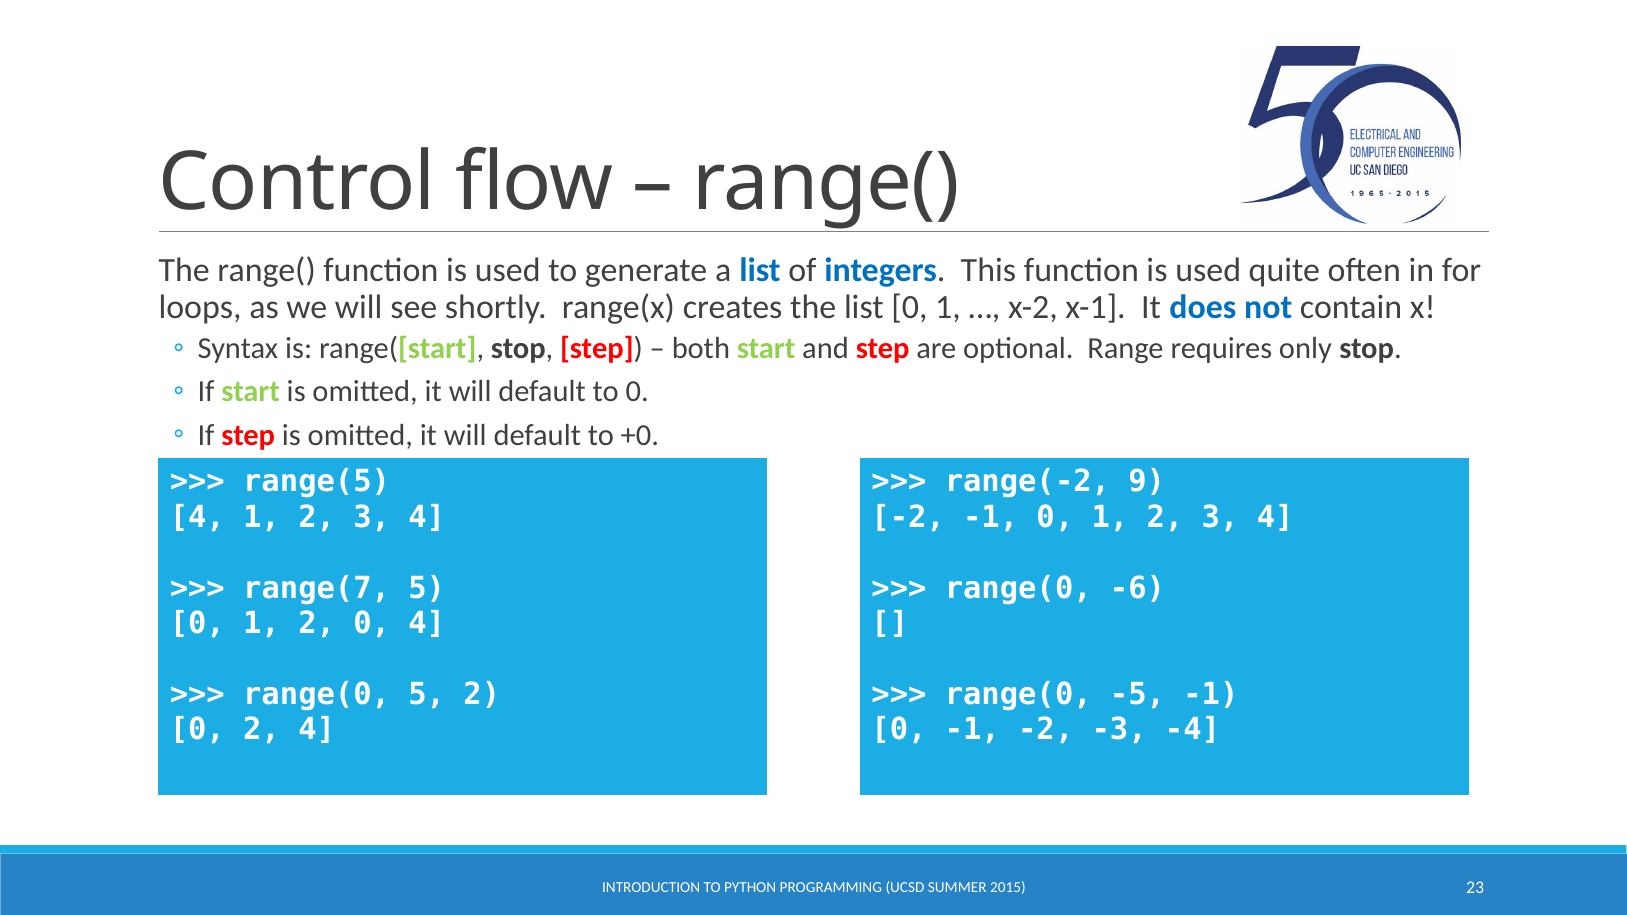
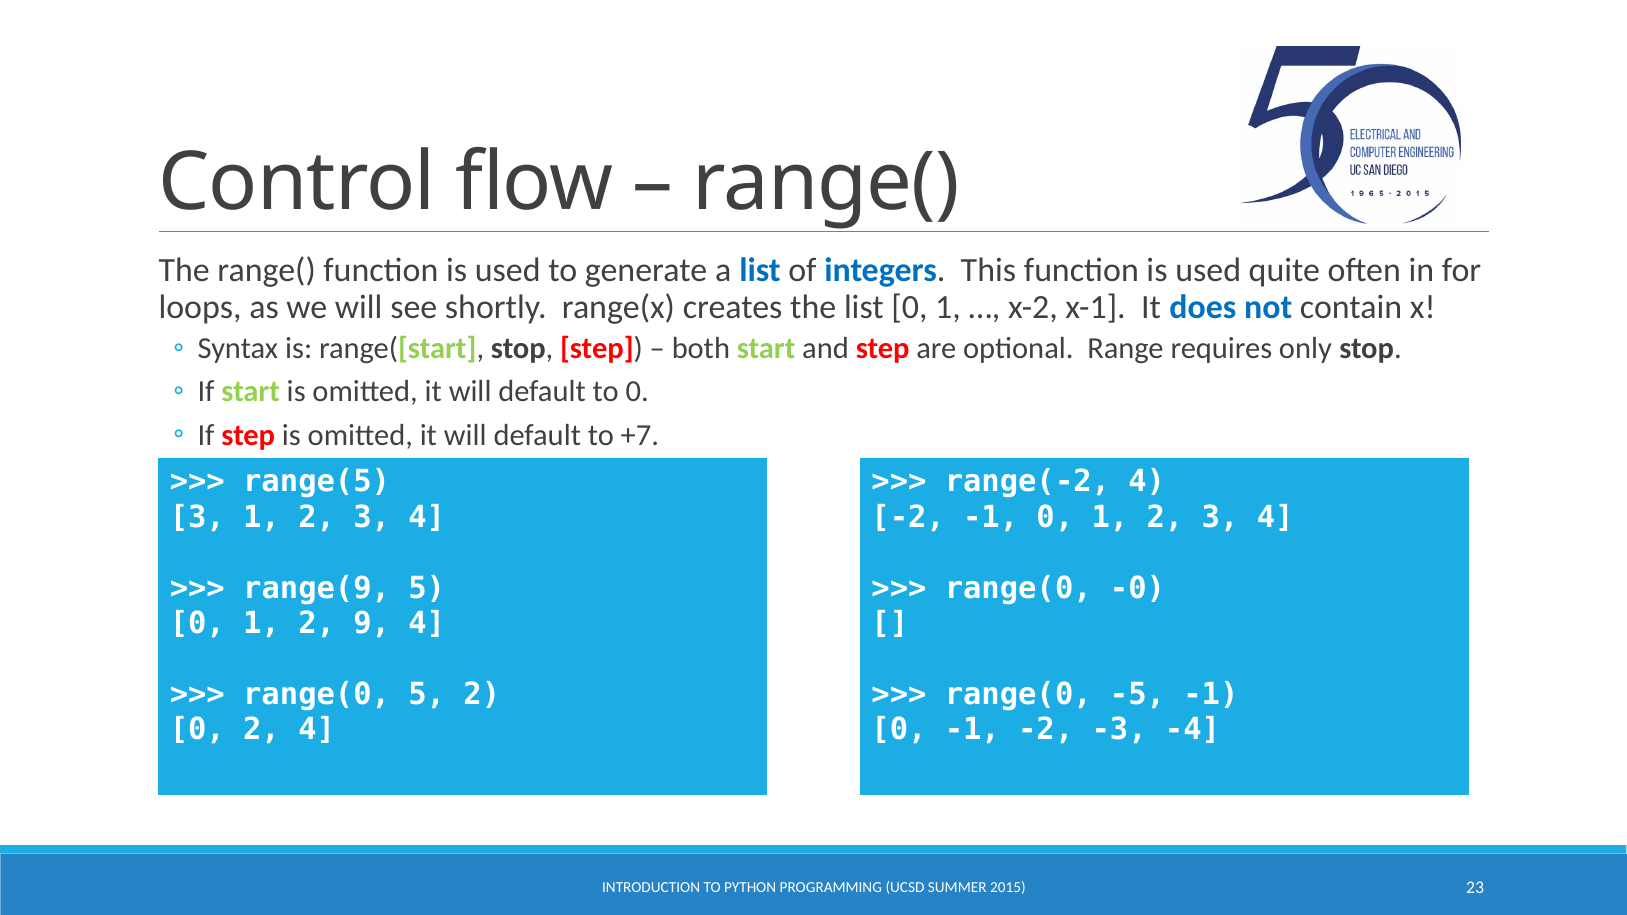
+0: +0 -> +7 (640, 435)
range(-2 9: 9 -> 4 (1147, 482)
4: 4 -> 3 (197, 517)
range(7: range(7 -> range(9 (317, 588)
-6: -6 -> -0 (1137, 588)
1 2 0: 0 -> 9 (372, 623)
